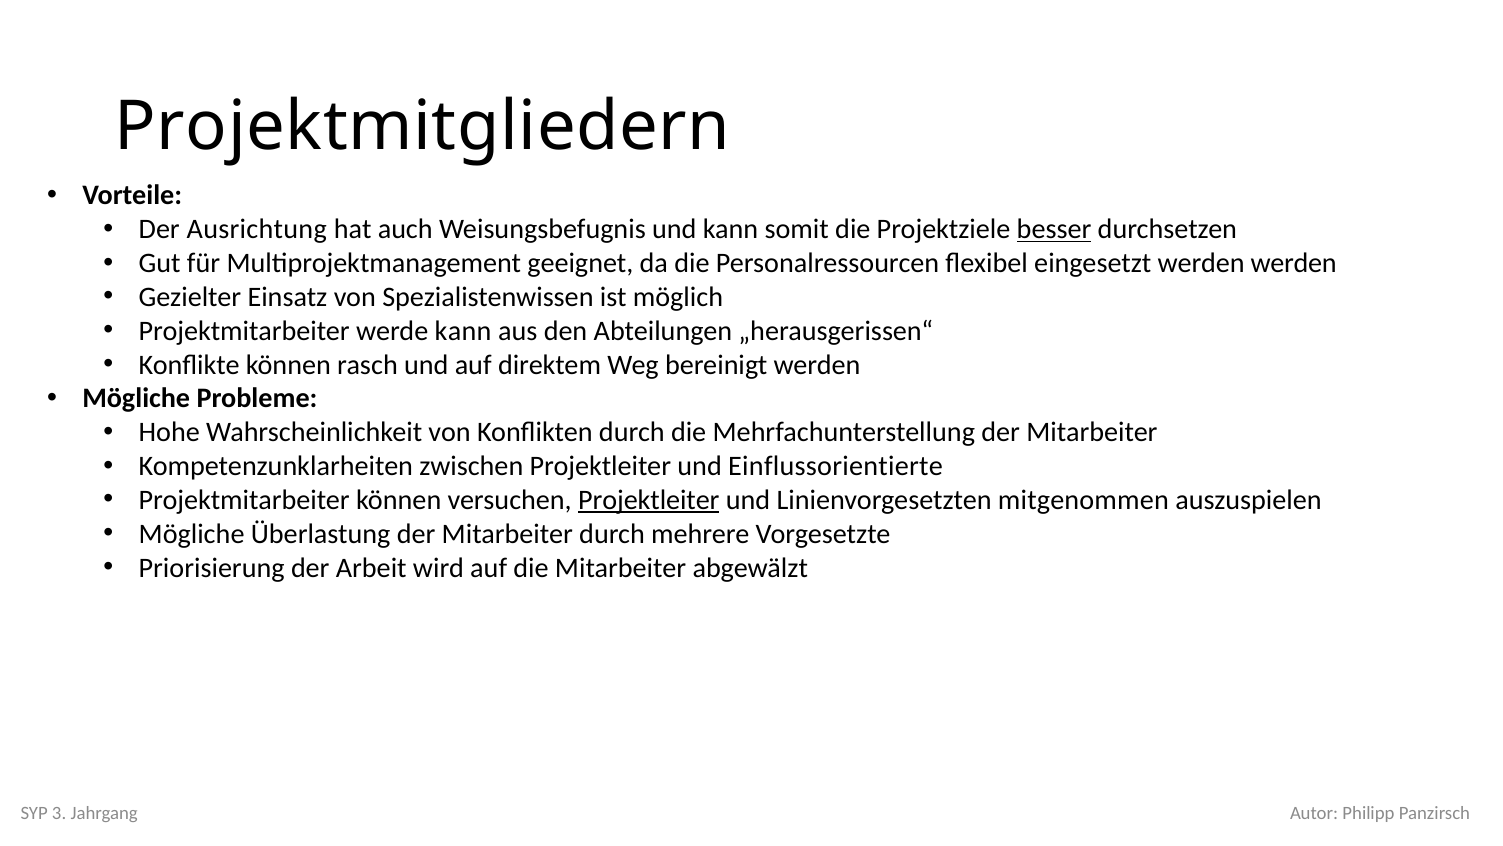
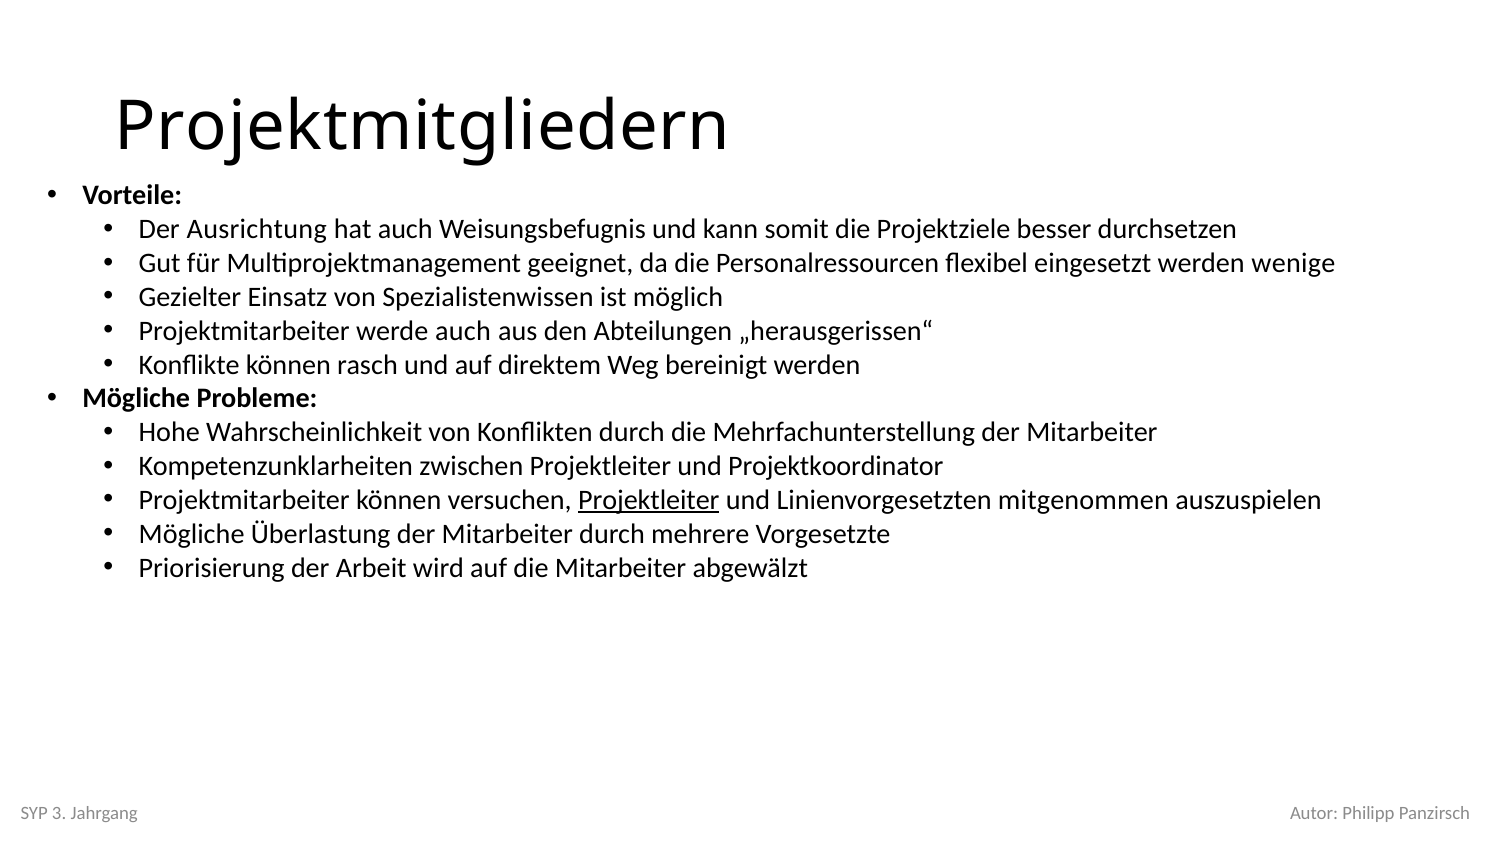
besser underline: present -> none (1054, 229)
werden werden: werden -> wenige (1293, 263)
werde kann: kann -> auch (463, 331)
Einflussorientierte: Einflussorientierte -> Projektkoordinator (836, 466)
